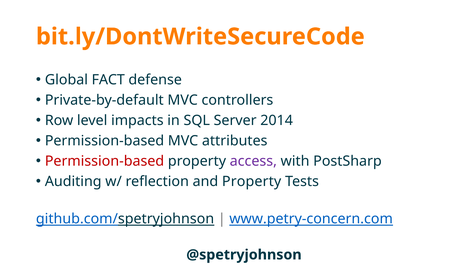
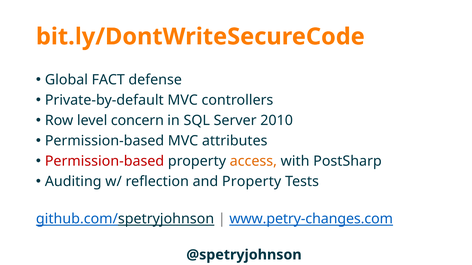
impacts: impacts -> concern (137, 121)
2014: 2014 -> 2010 (277, 121)
access colour: purple -> orange (253, 161)
www.petry-concern.com: www.petry-concern.com -> www.petry-changes.com (311, 219)
